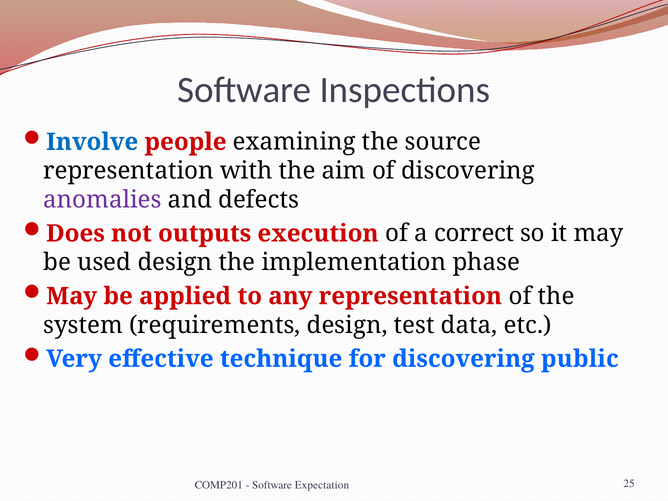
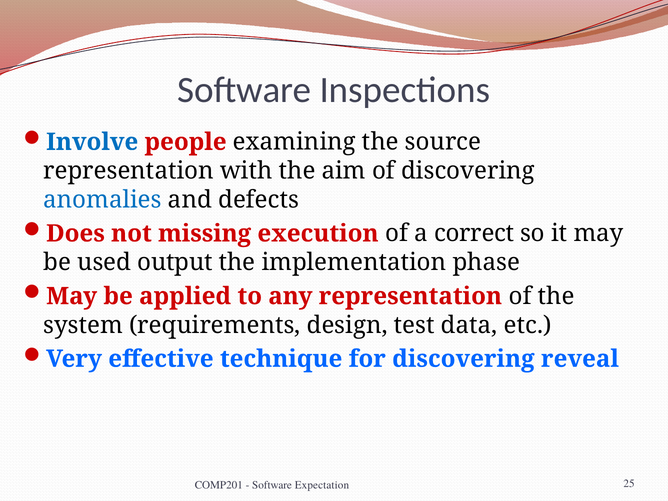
anomalies colour: purple -> blue (103, 200)
outputs: outputs -> missing (205, 234)
used design: design -> output (175, 262)
public: public -> reveal (580, 359)
